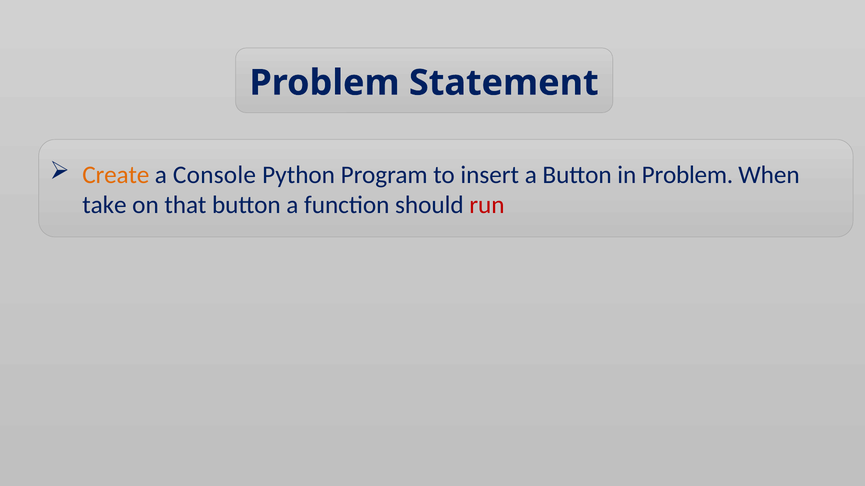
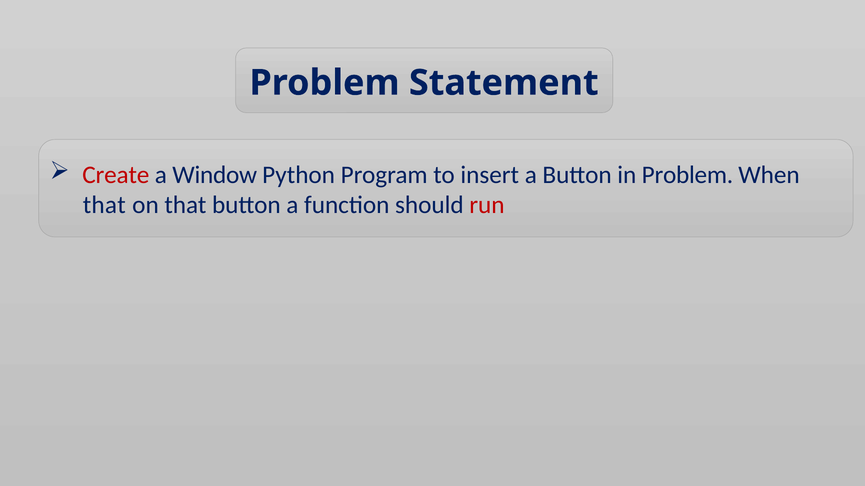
Create colour: orange -> red (116, 175)
Console: Console -> Window (215, 175)
take: take -> that (104, 205)
